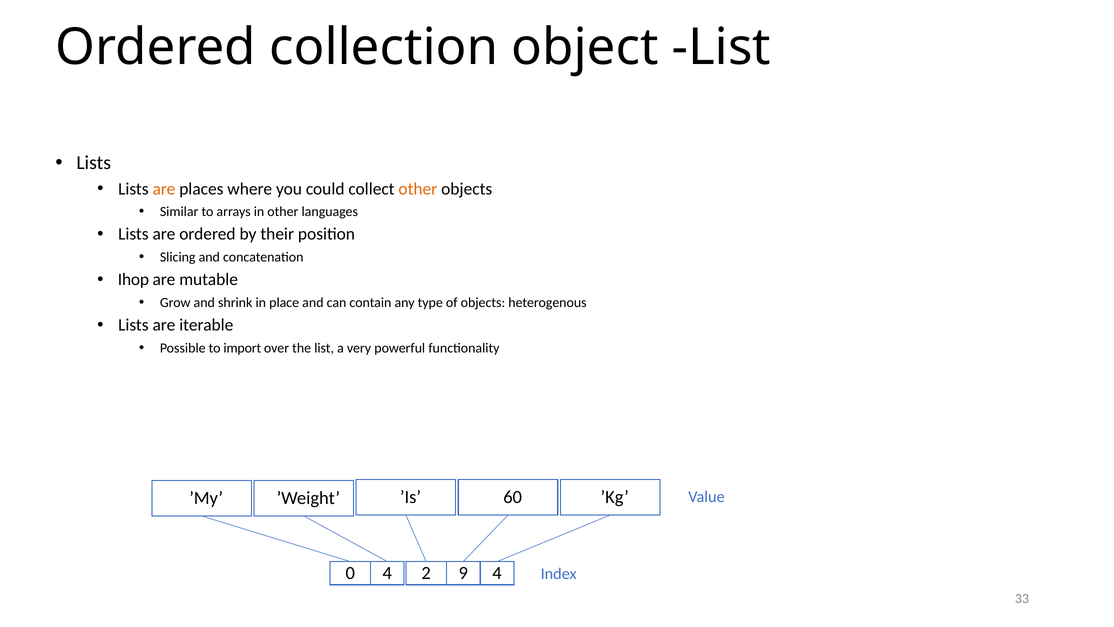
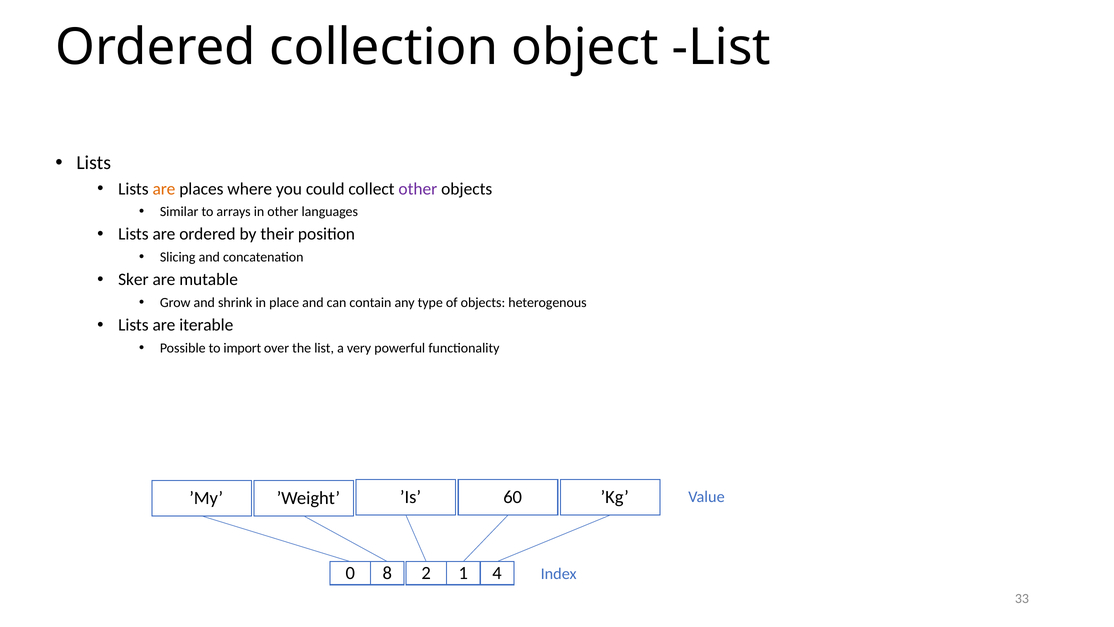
other colour: orange -> purple (418, 189)
Ihop: Ihop -> Sker (133, 280)
0 4: 4 -> 8 (387, 573)
9: 9 -> 1 (463, 573)
